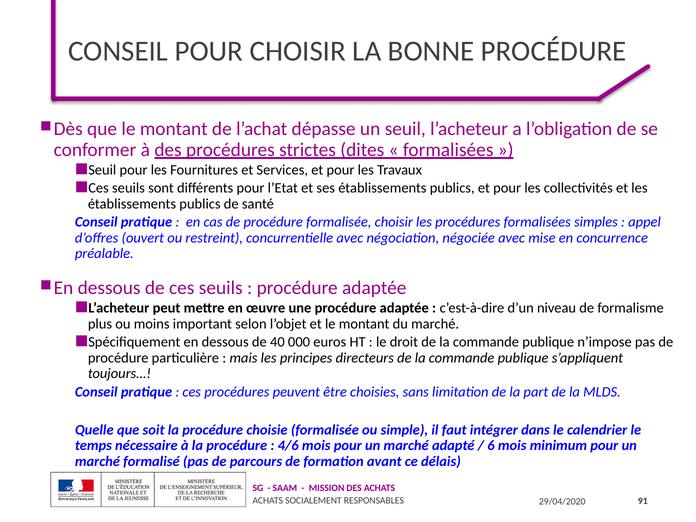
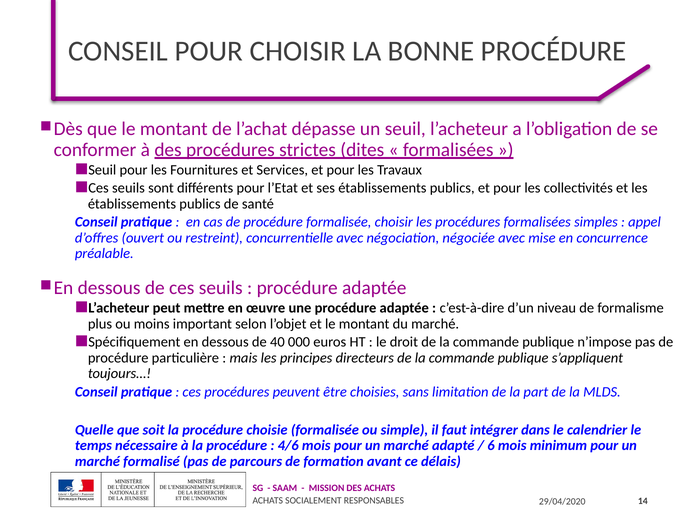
91: 91 -> 14 (643, 501)
